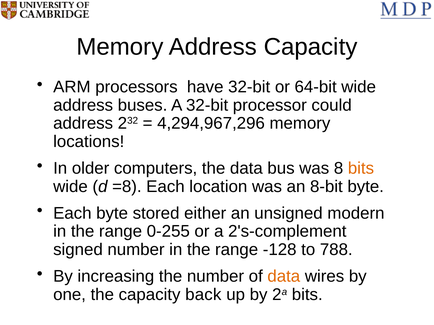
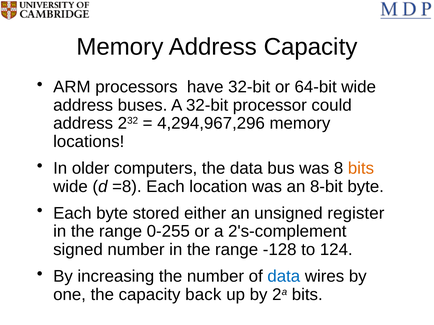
modern: modern -> register (356, 214)
788: 788 -> 124 (336, 250)
data colour: orange -> blue (284, 277)
